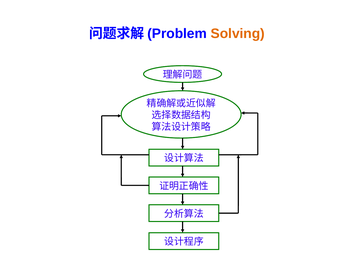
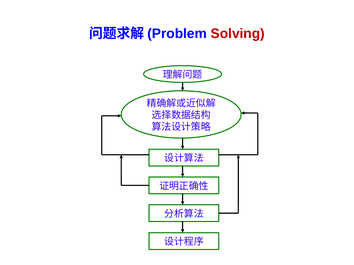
Solving colour: orange -> red (238, 34)
